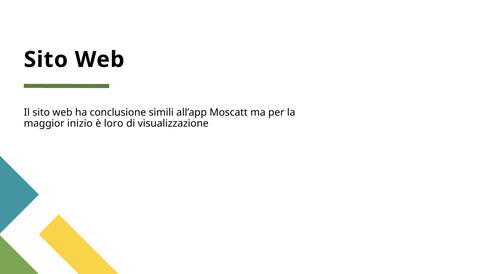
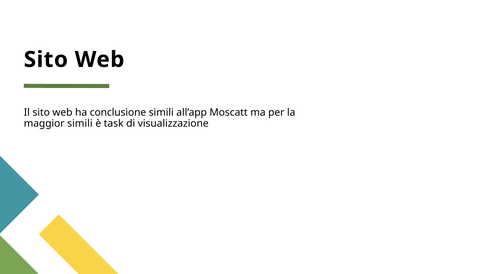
maggior inizio: inizio -> simili (80, 124)
loro: loro -> task (114, 124)
